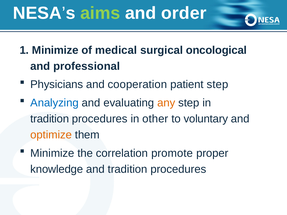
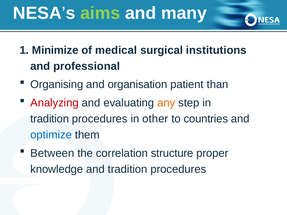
order: order -> many (184, 13)
oncological: oncological -> institutions (216, 50)
Physicians: Physicians -> Organising (57, 85)
cooperation: cooperation -> organisation (137, 85)
patient step: step -> than (218, 85)
Analyzing colour: blue -> red (55, 103)
voluntary: voluntary -> countries (206, 119)
optimize colour: orange -> blue (51, 135)
Minimize: Minimize -> Between (52, 153)
promote: promote -> structure (172, 153)
